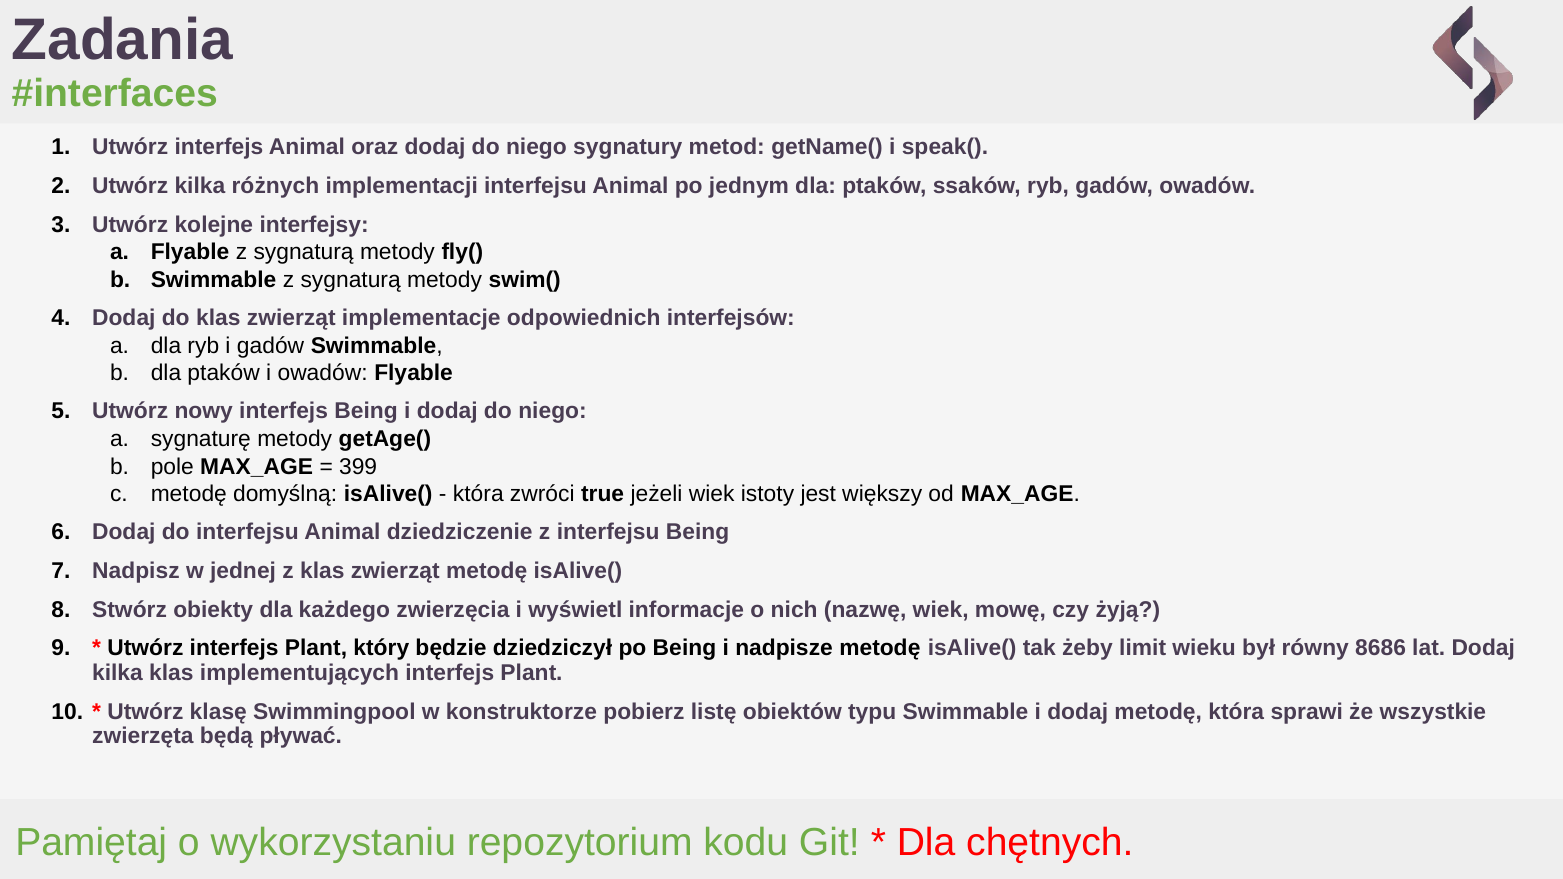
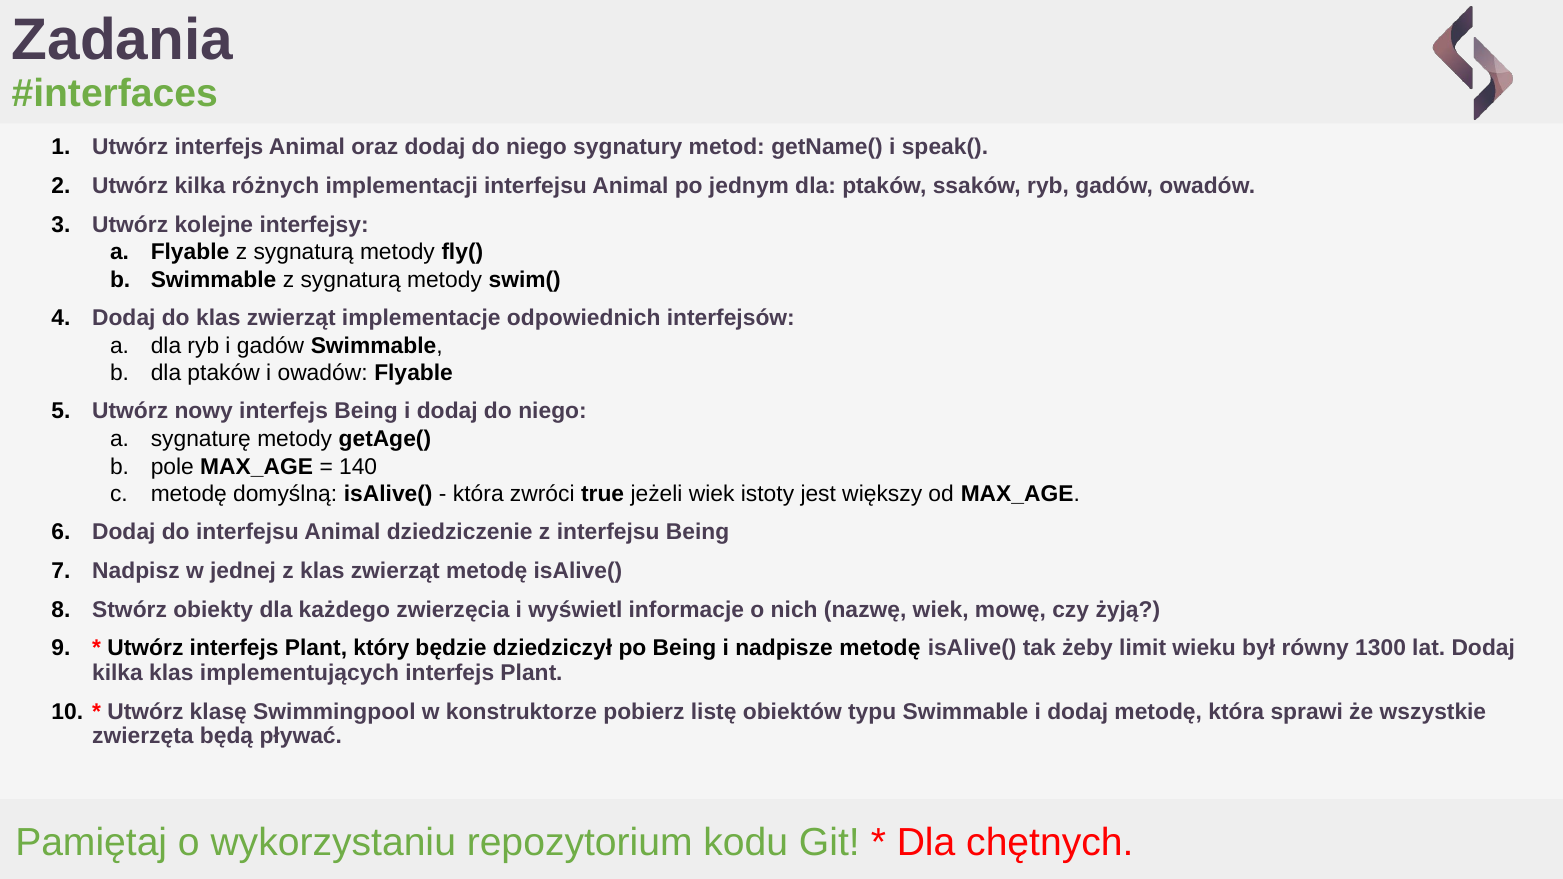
399: 399 -> 140 (358, 467)
8686: 8686 -> 1300 (1381, 648)
